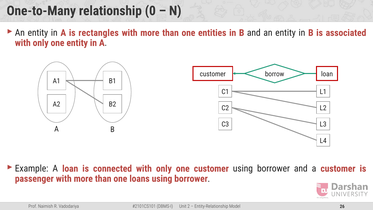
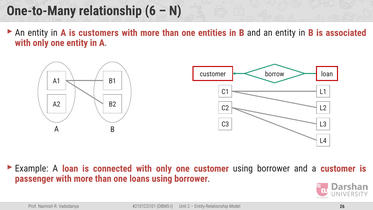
0: 0 -> 6 (150, 11)
rectangles: rectangles -> customers (99, 33)
